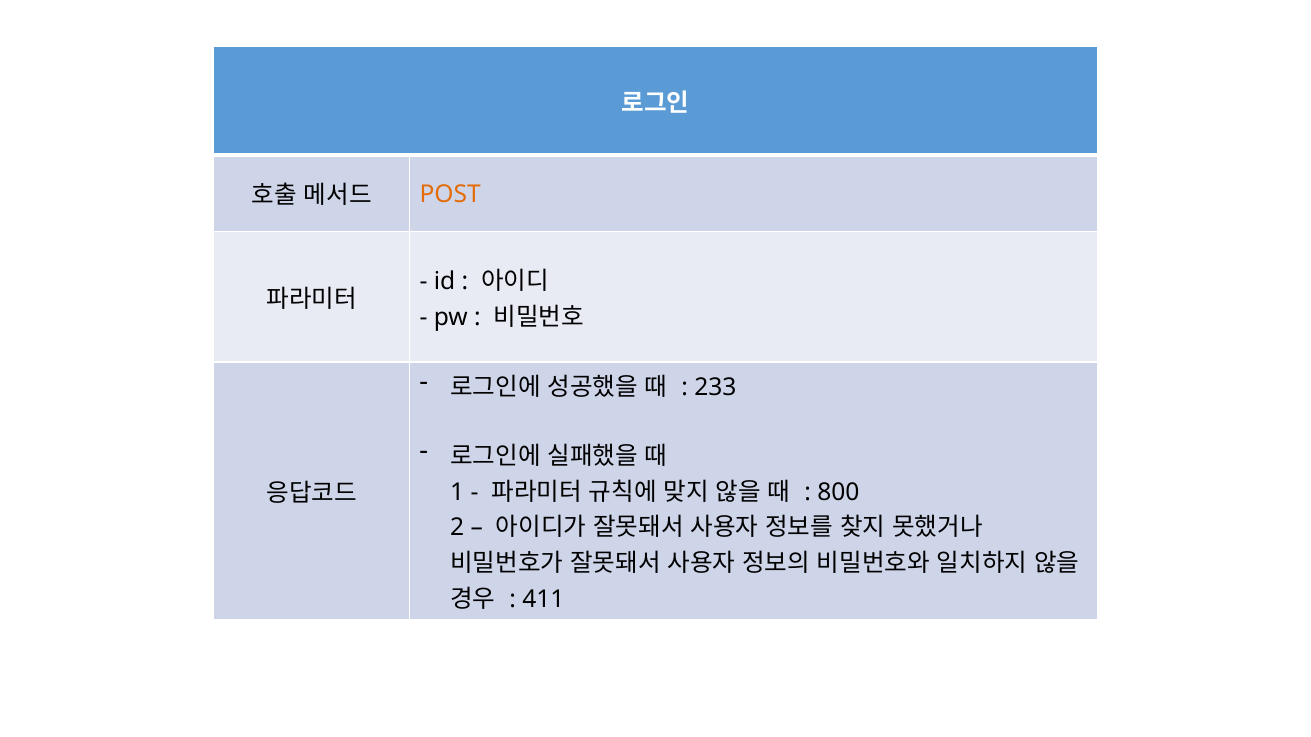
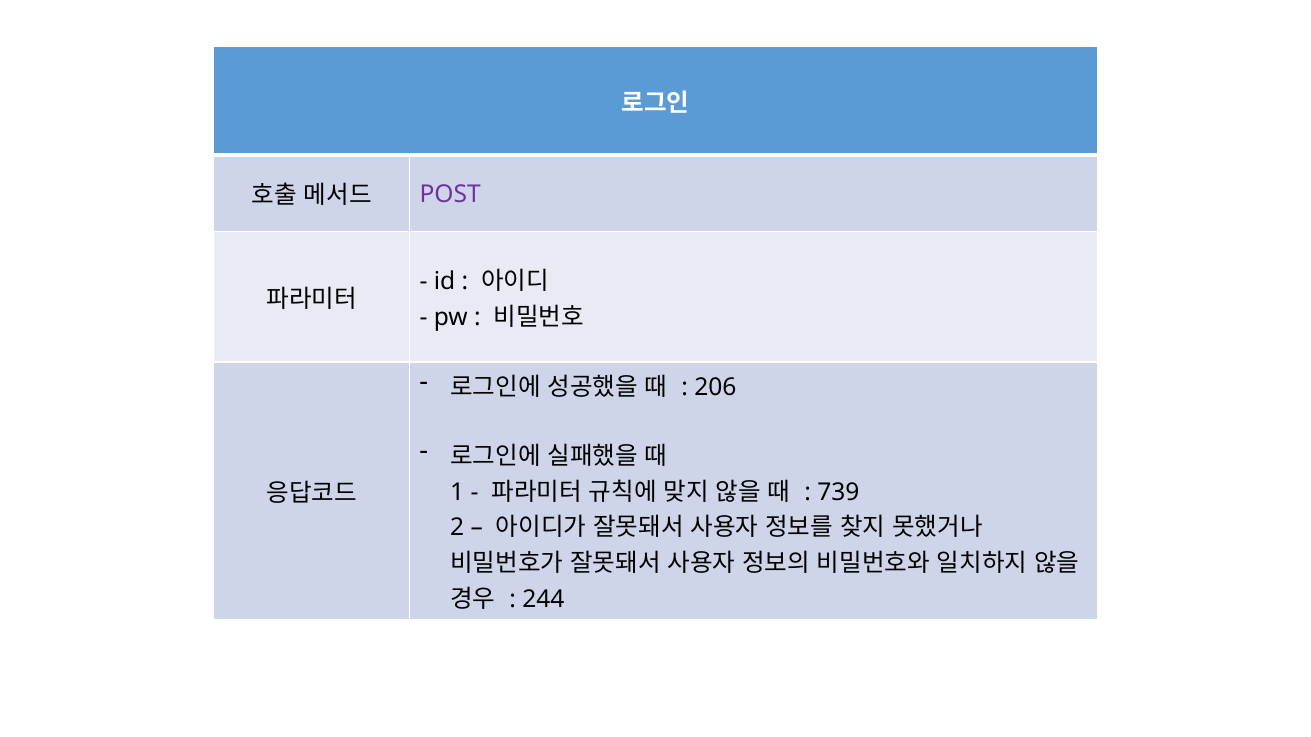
POST colour: orange -> purple (450, 195)
233: 233 -> 206 (715, 388)
800: 800 -> 739 (838, 492)
411: 411 -> 244 (543, 599)
